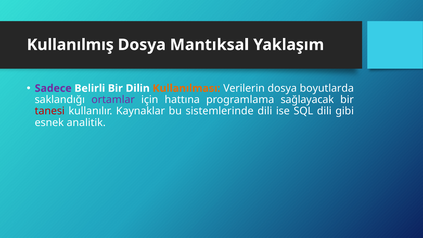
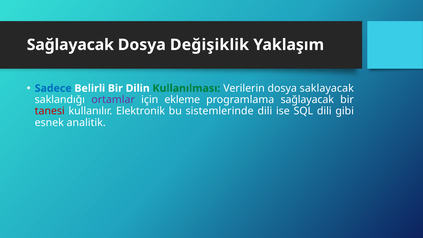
Kullanılmış: Kullanılmış -> Sağlayacak (70, 45)
Mantıksal: Mantıksal -> Değişiklik (209, 45)
Sadece colour: purple -> blue (53, 88)
Kullanılması colour: orange -> green (186, 88)
boyutlarda: boyutlarda -> saklayacak (327, 88)
hattına: hattına -> ekleme (182, 100)
Kaynaklar: Kaynaklar -> Elektronik (141, 111)
